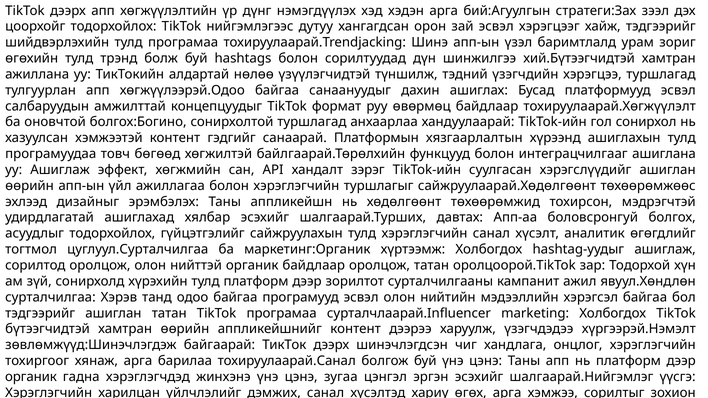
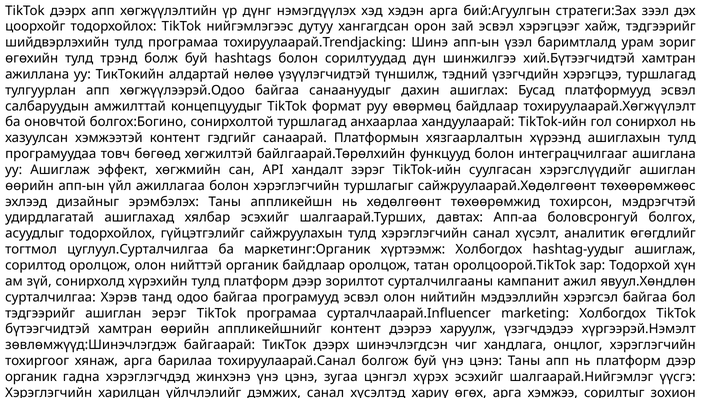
ашиглан татан: татан -> эерэг (169, 313)
цэнгэл эргэн: эргэн -> хүрэх (431, 377)
